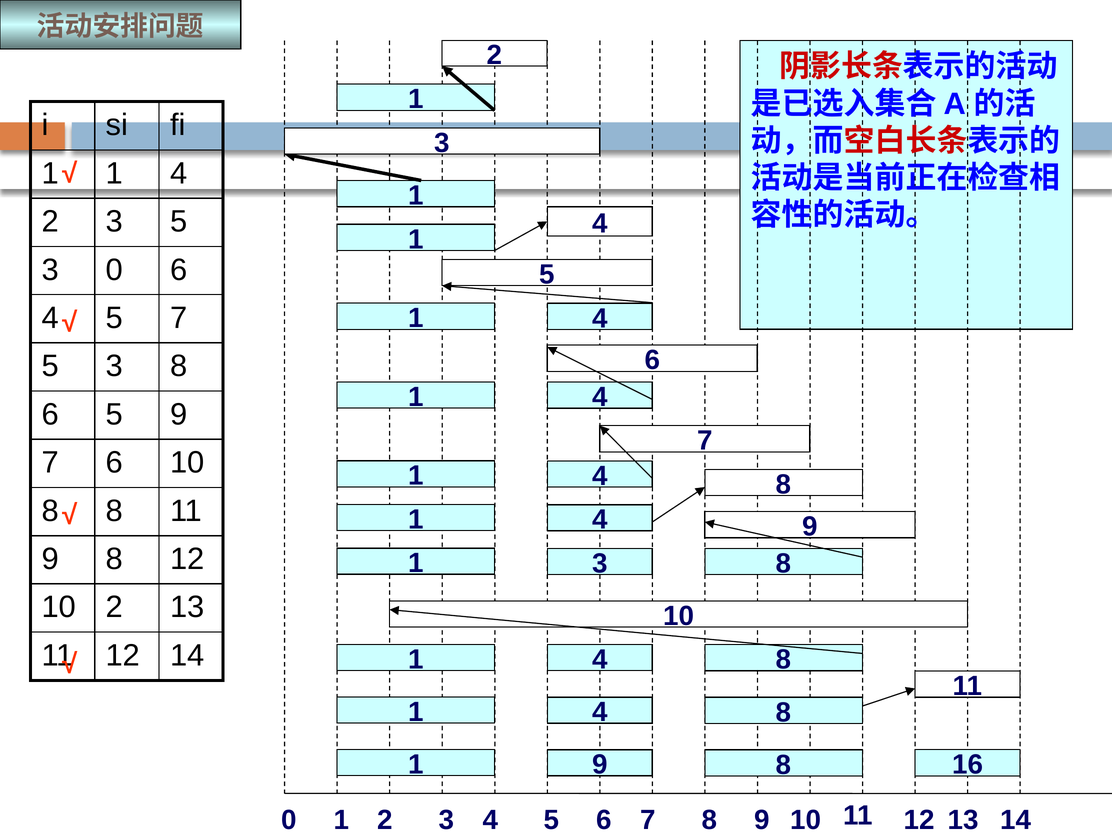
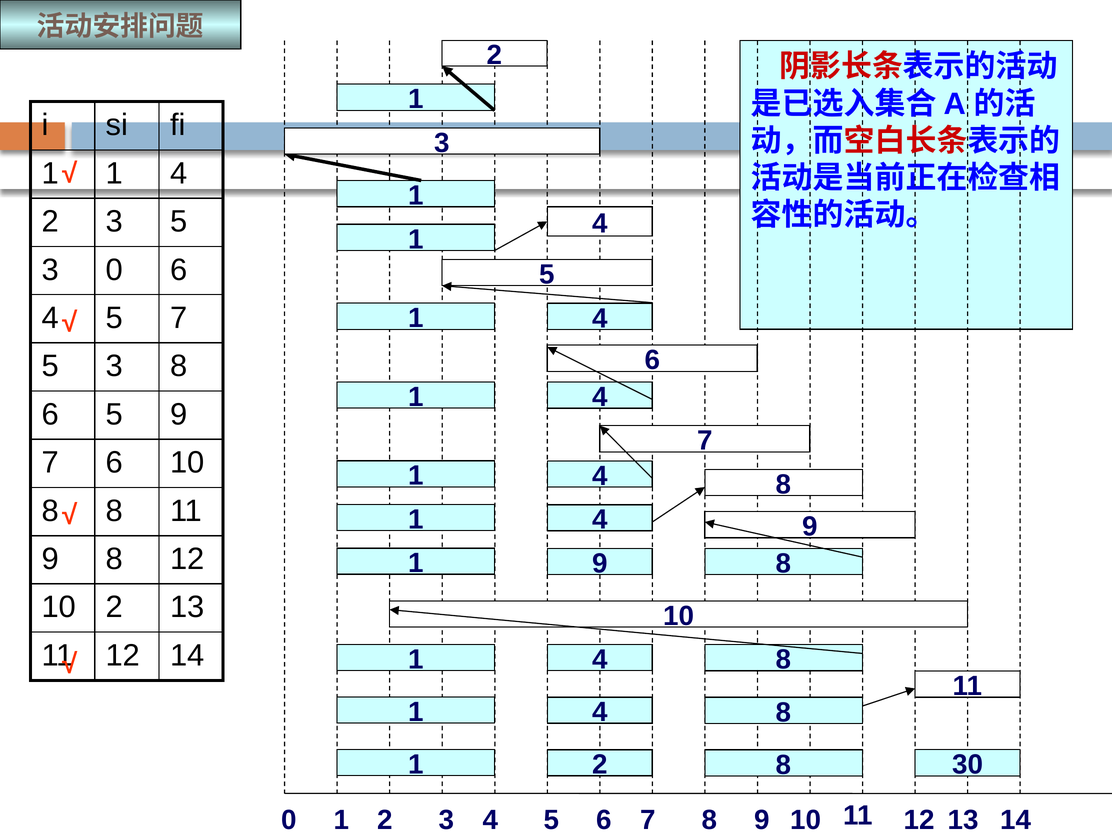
3: 3 -> 9 (600, 563)
9: 9 -> 2 (600, 765)
16: 16 -> 30 (968, 765)
